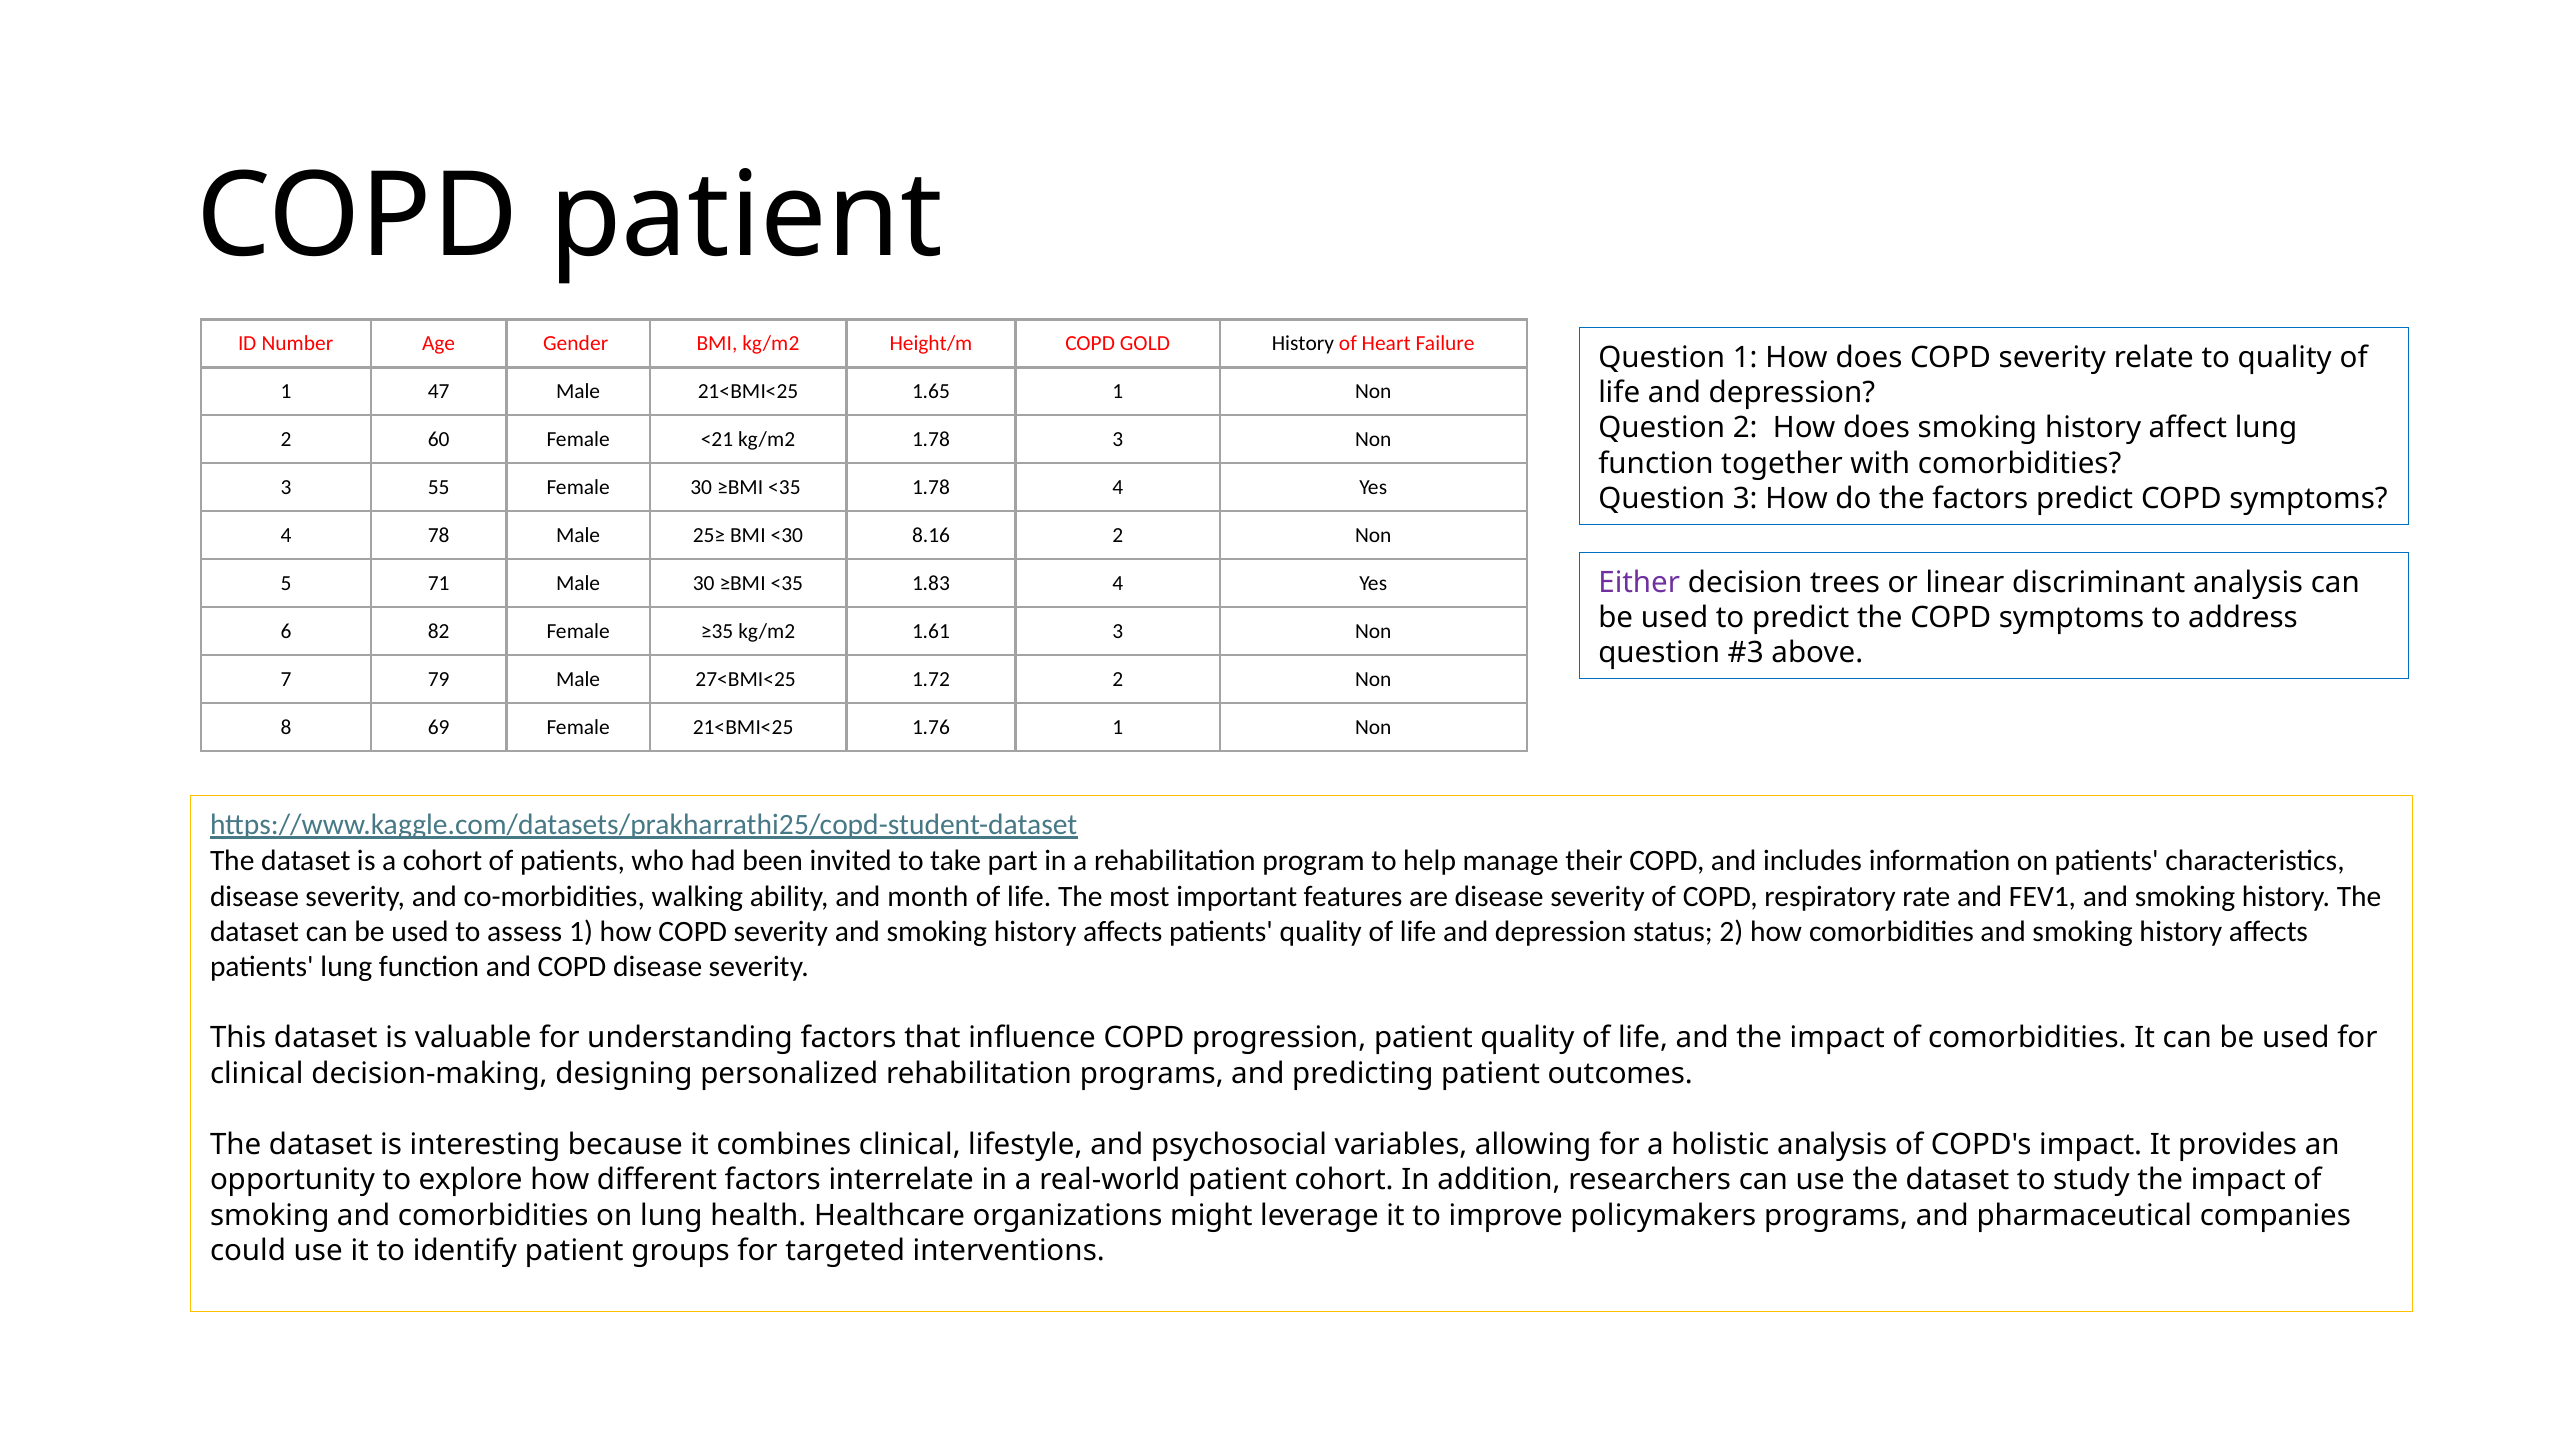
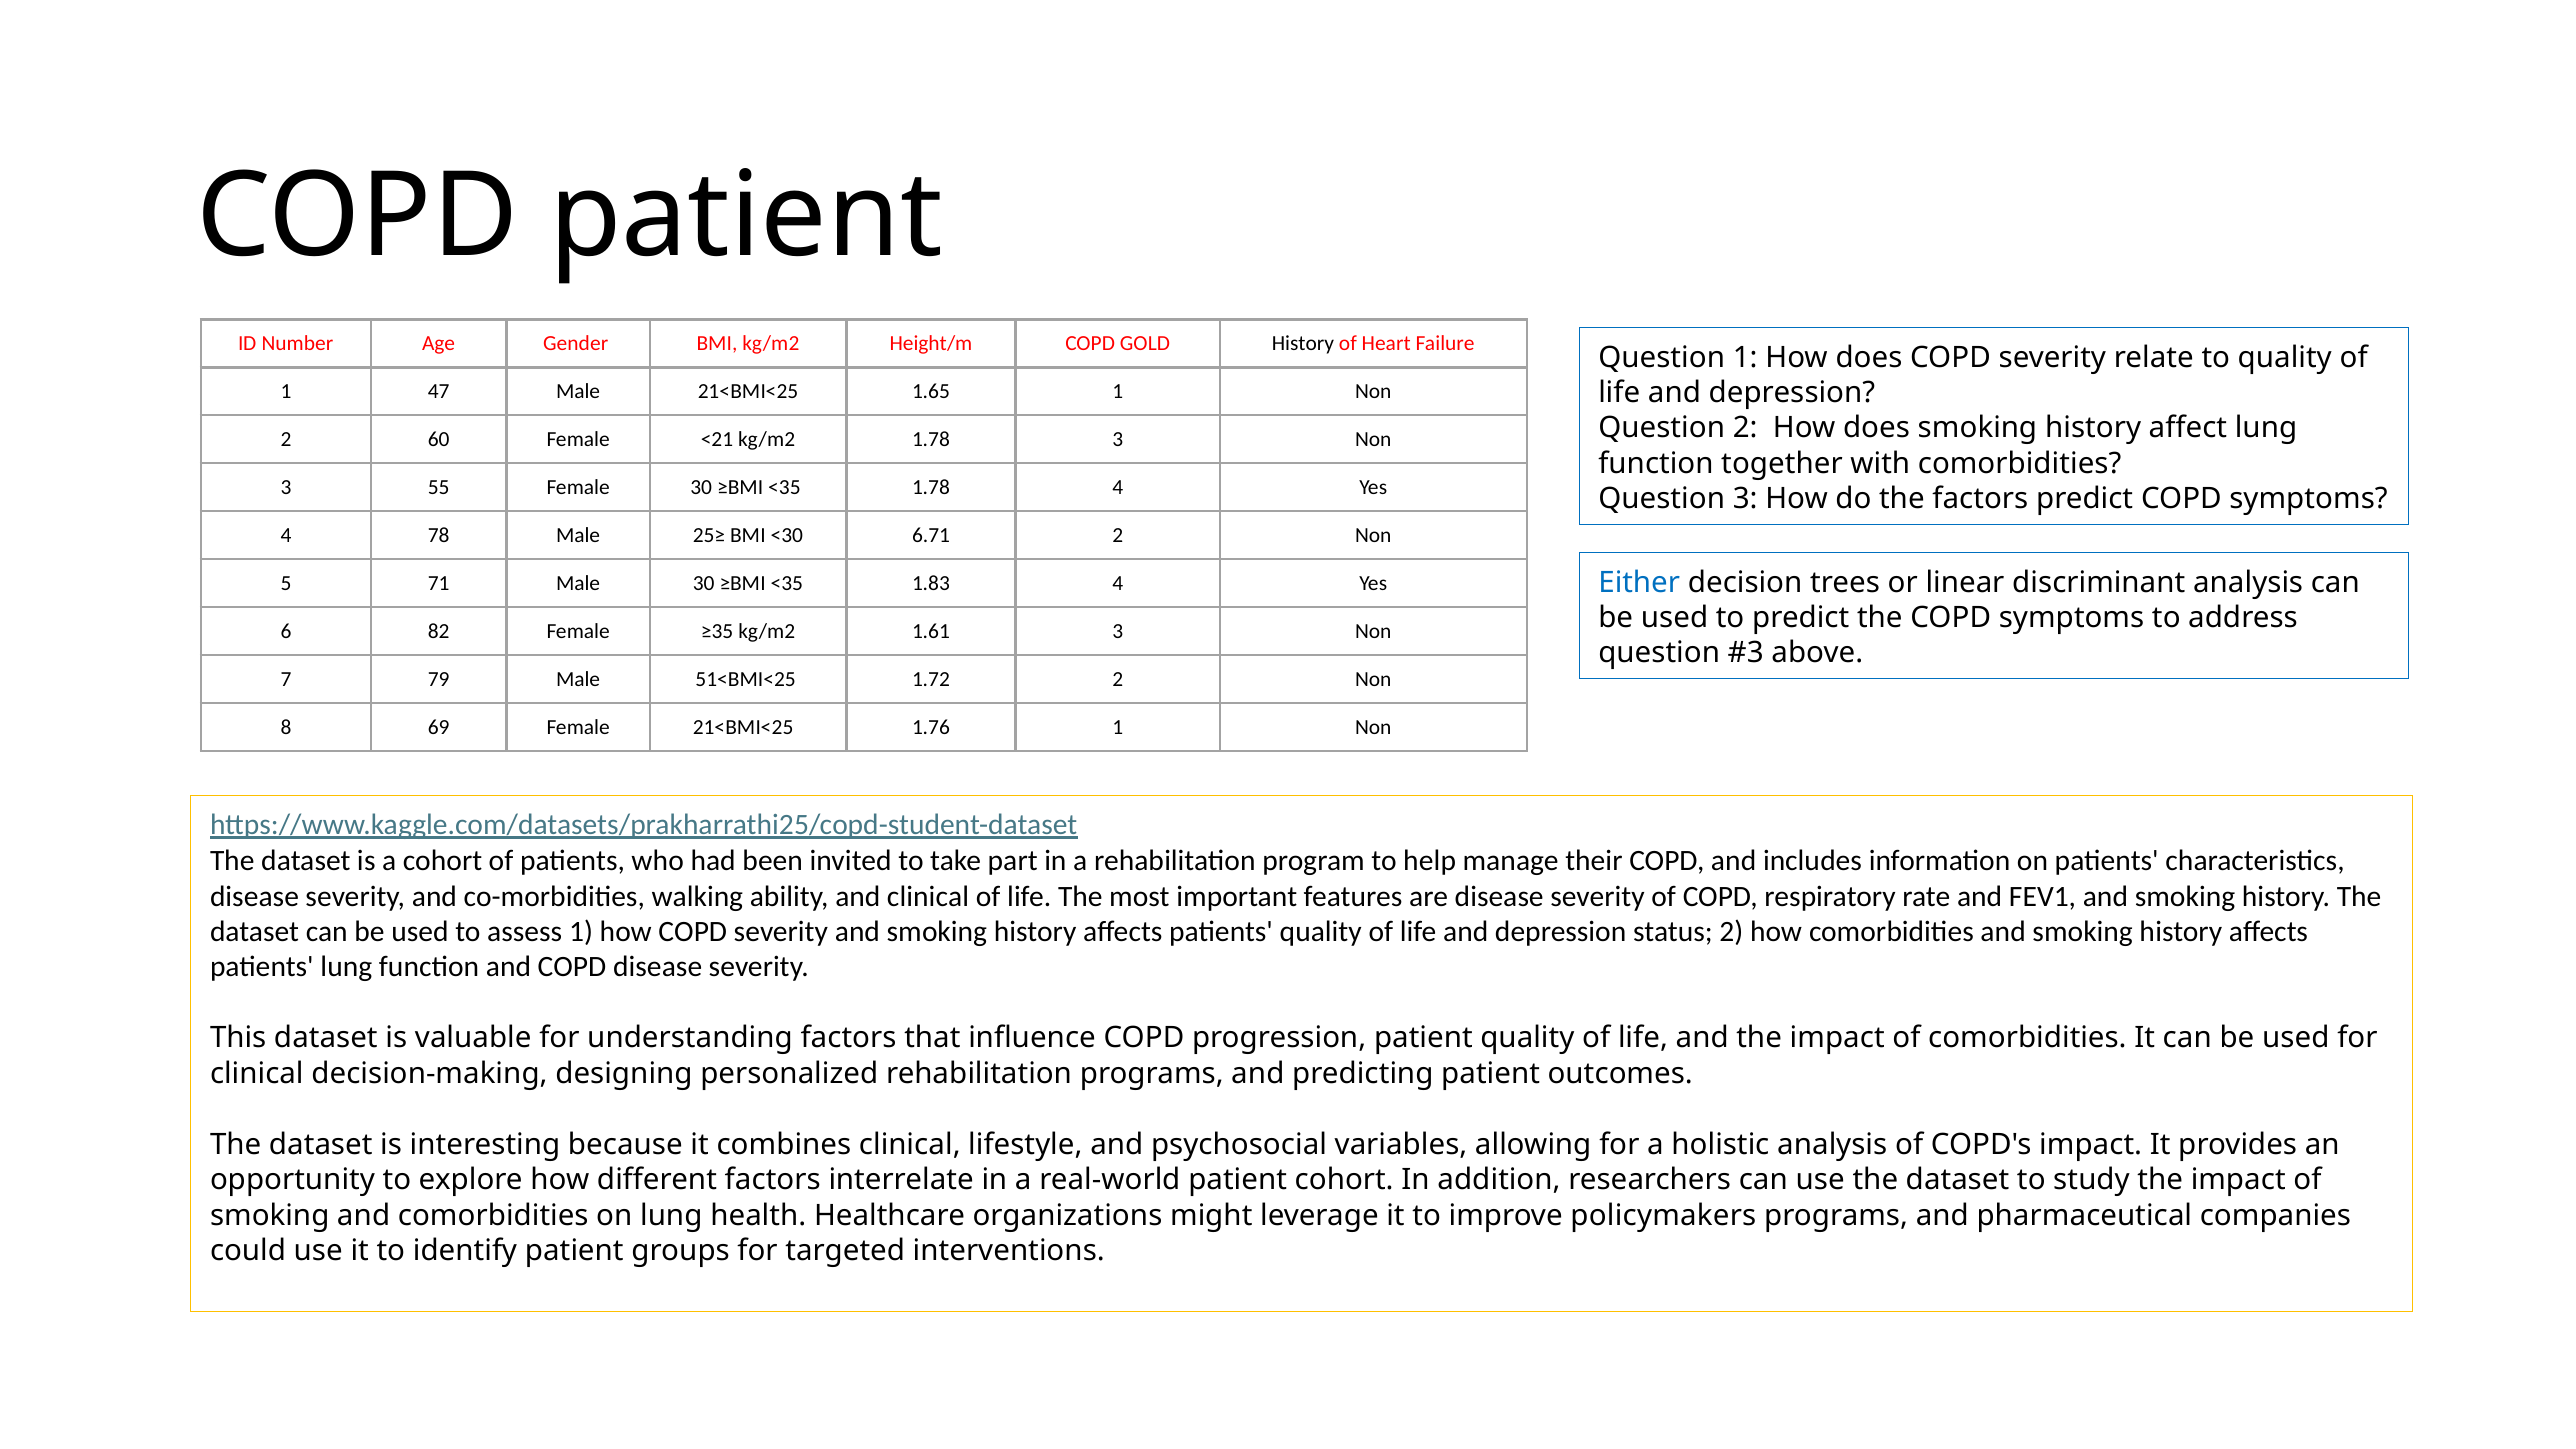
8.16: 8.16 -> 6.71 (931, 535)
Either colour: purple -> blue (1639, 582)
27<BMI<25: 27<BMI<25 -> 51<BMI<25 (746, 679)
and month: month -> clinical (928, 896)
